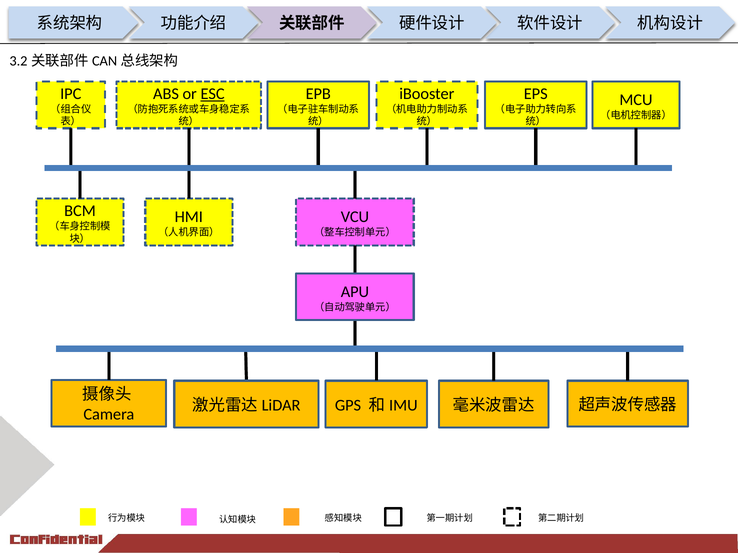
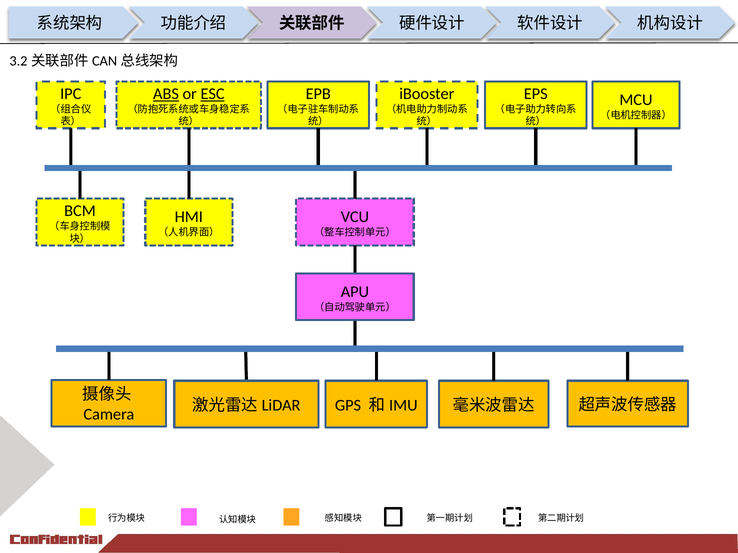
ABS underline: none -> present (166, 94)
